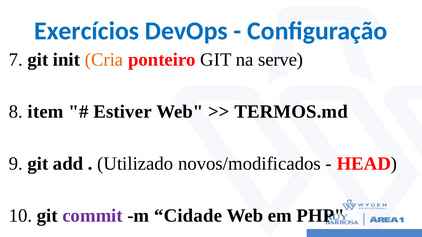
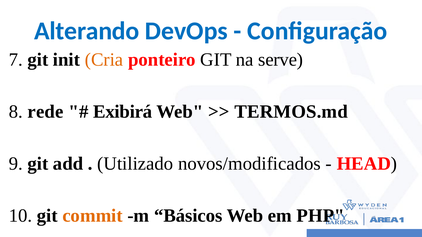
Exercícios: Exercícios -> Alterando (87, 31)
item: item -> rede (46, 112)
Estiver: Estiver -> Exibirá (123, 112)
commit colour: purple -> orange (93, 216)
Cidade: Cidade -> Básicos (188, 216)
